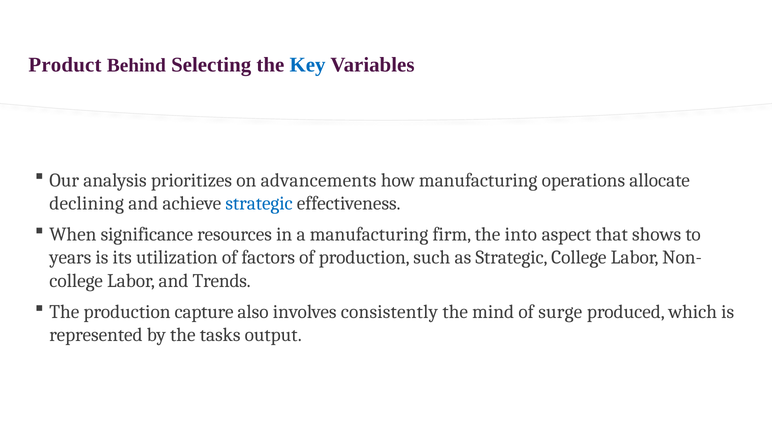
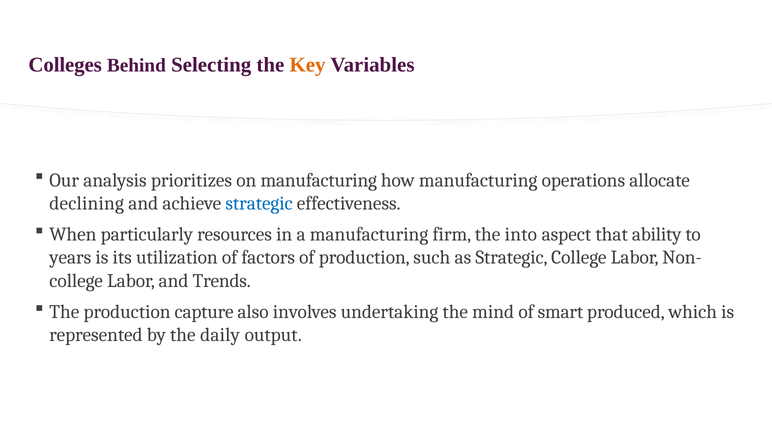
Product: Product -> Colleges (65, 65)
Key colour: blue -> orange (308, 65)
on advancements: advancements -> manufacturing (319, 180)
significance: significance -> particularly (147, 235)
shows: shows -> ability (657, 235)
consistently: consistently -> undertaking (389, 312)
surge: surge -> smart (560, 312)
tasks: tasks -> daily (220, 335)
